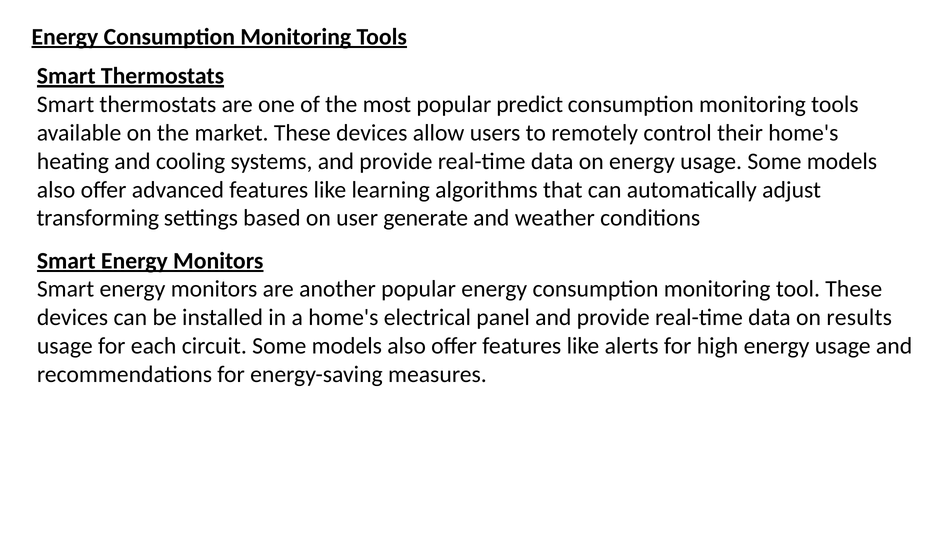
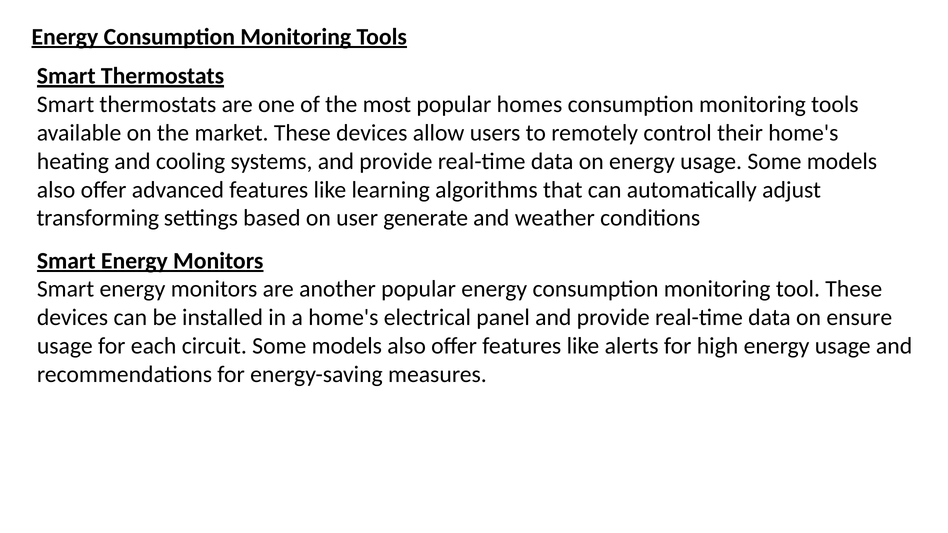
predict: predict -> homes (529, 105)
results: results -> ensure (859, 318)
